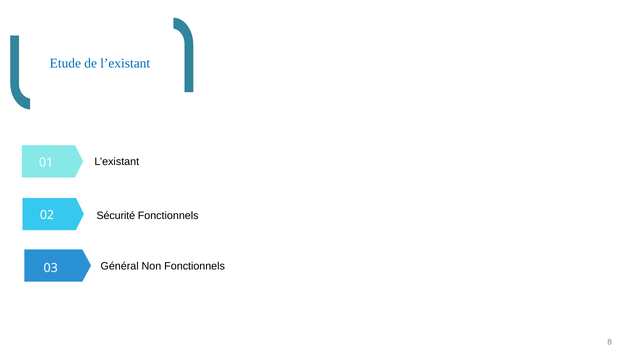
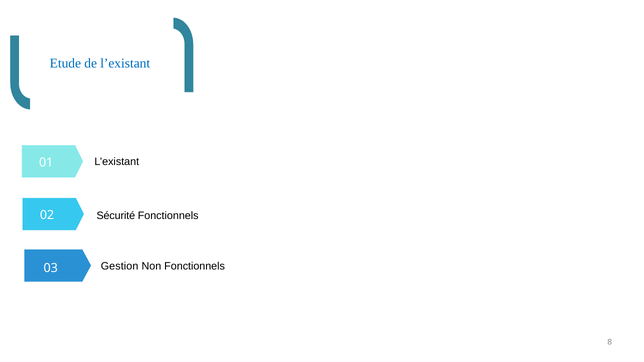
Général: Général -> Gestion (120, 266)
